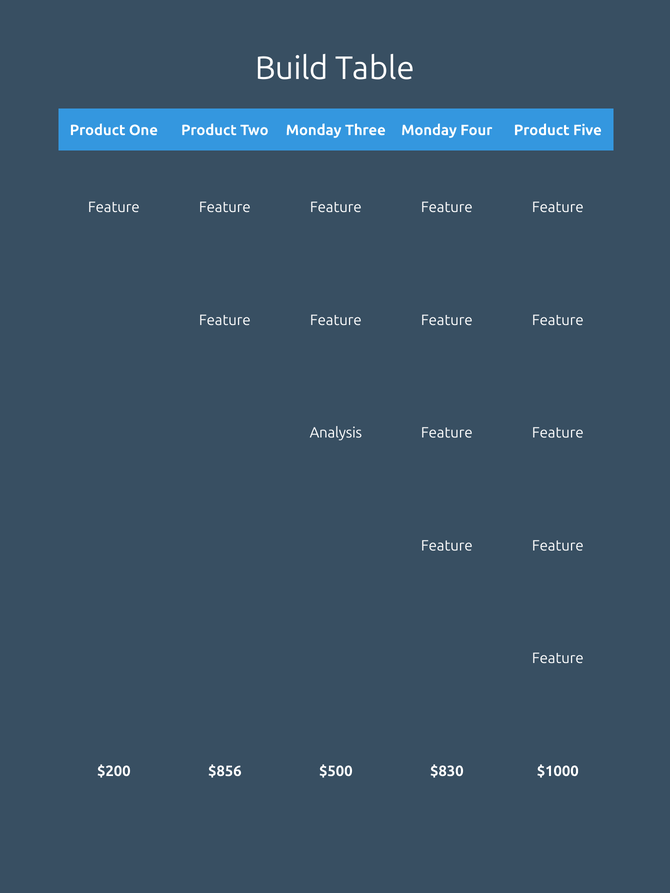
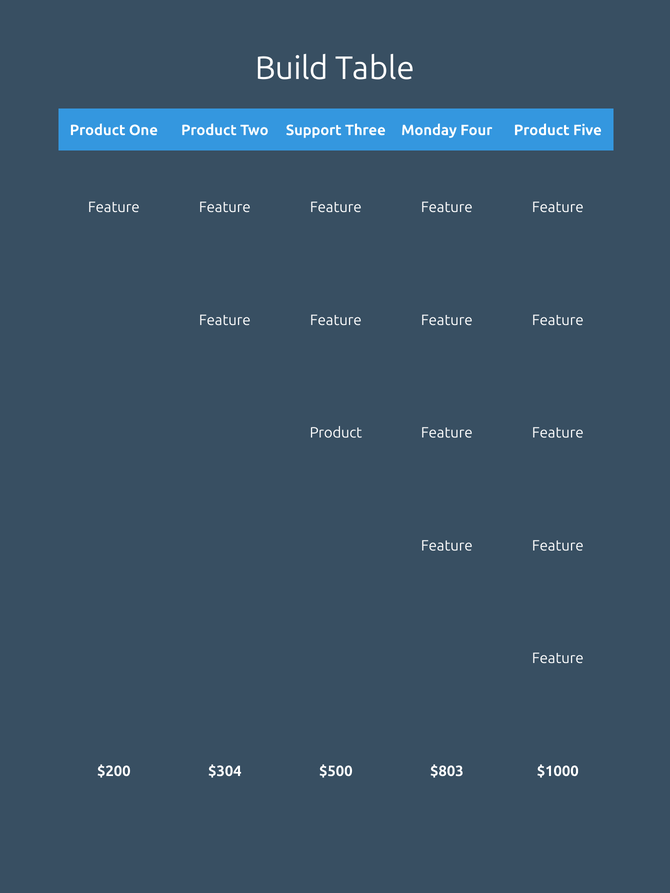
Two Monday: Monday -> Support (314, 130)
Analysis: Analysis -> Product (336, 433)
$856: $856 -> $304 (225, 771)
$830: $830 -> $803 (447, 771)
